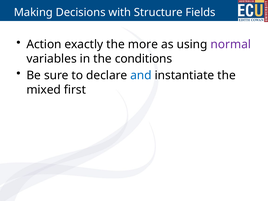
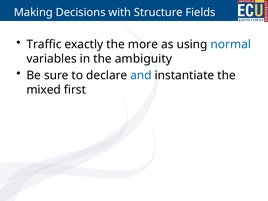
Action: Action -> Traffic (44, 44)
normal colour: purple -> blue (231, 44)
conditions: conditions -> ambiguity (143, 59)
